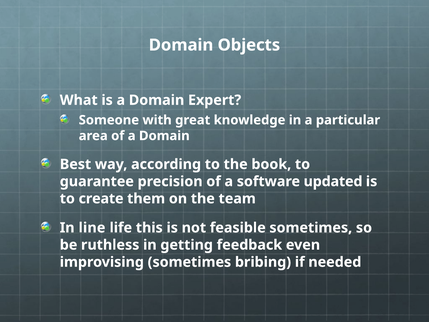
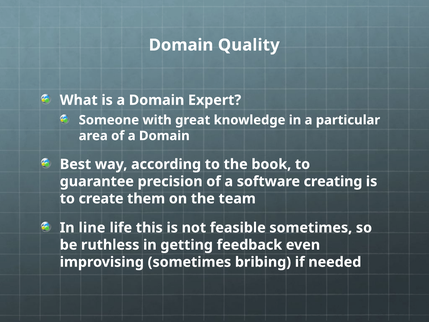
Objects: Objects -> Quality (249, 45)
updated: updated -> creating (333, 181)
